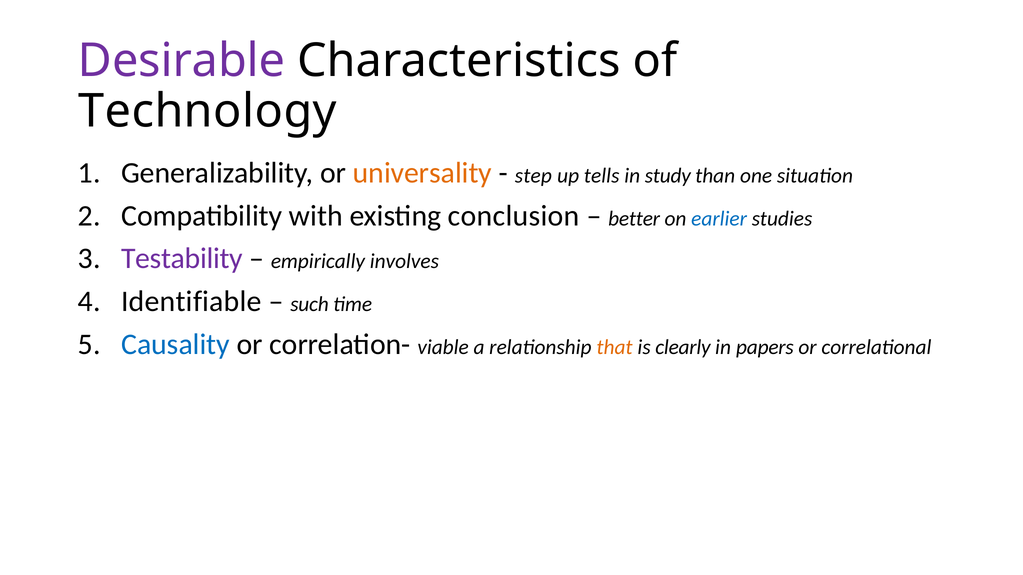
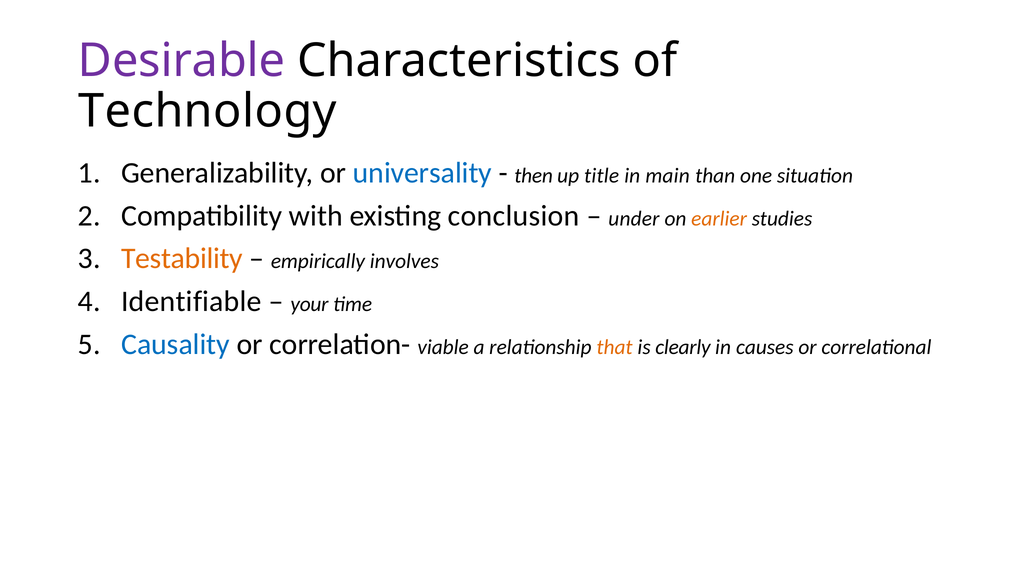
universality colour: orange -> blue (422, 173)
step: step -> then (534, 176)
tells: tells -> title (602, 176)
study: study -> main (668, 176)
better: better -> under (634, 219)
earlier colour: blue -> orange (719, 219)
Testability colour: purple -> orange (182, 259)
such: such -> your (309, 304)
papers: papers -> causes (765, 347)
